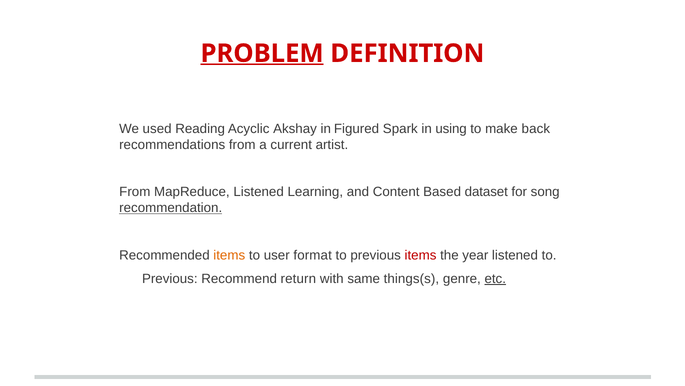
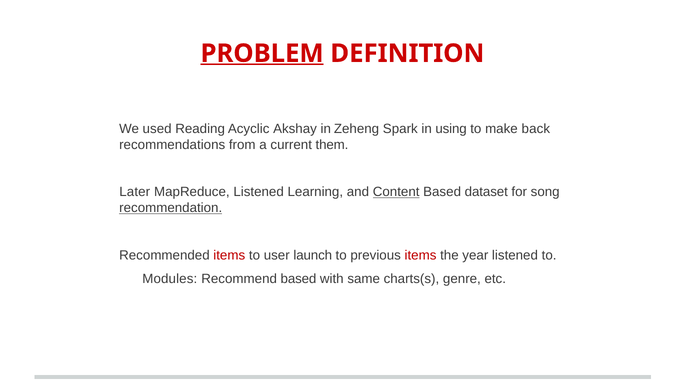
Figured: Figured -> Zeheng (357, 128)
artist: artist -> them (332, 144)
From: From -> Later (135, 192)
Content underline: none -> present (396, 192)
items colour: orange -> red (229, 255)
format: format -> launch (313, 255)
Previous: Previous -> Modules (170, 278)
Recommend return: return -> based (298, 278)
things(s: things(s -> charts(s (411, 278)
etc underline: present -> none (495, 278)
